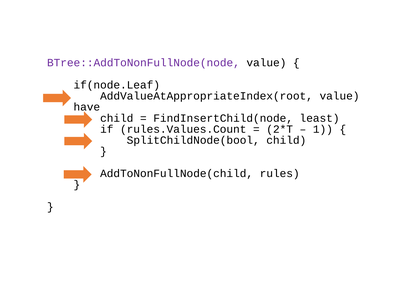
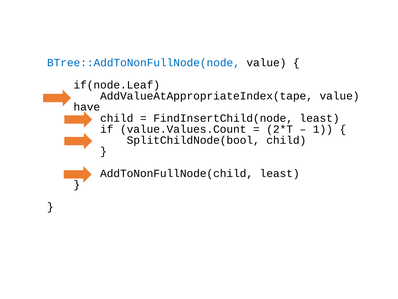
BTree::AddToNonFullNode(node colour: purple -> blue (143, 63)
AddValueAtAppropriateIndex(root: AddValueAtAppropriateIndex(root -> AddValueAtAppropriateIndex(tape (207, 96)
rules.Values.Count: rules.Values.Count -> value.Values.Count (183, 129)
AddToNonFullNode(child rules: rules -> least (280, 173)
